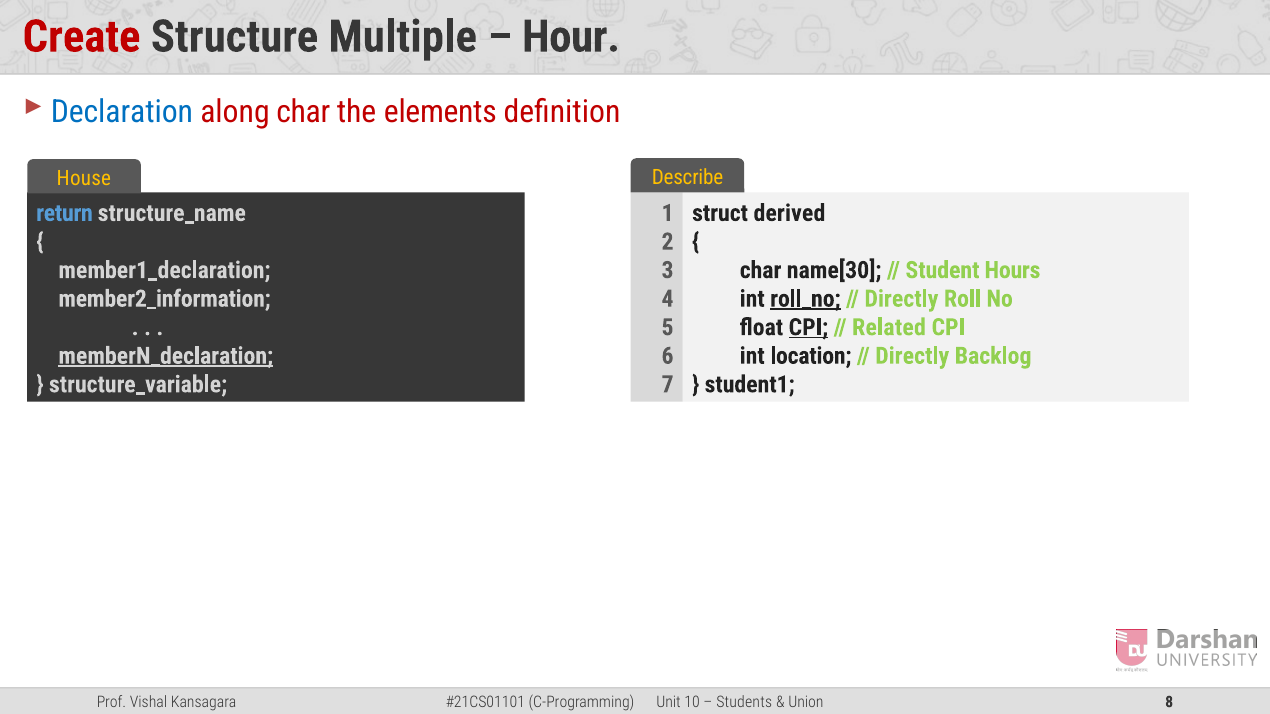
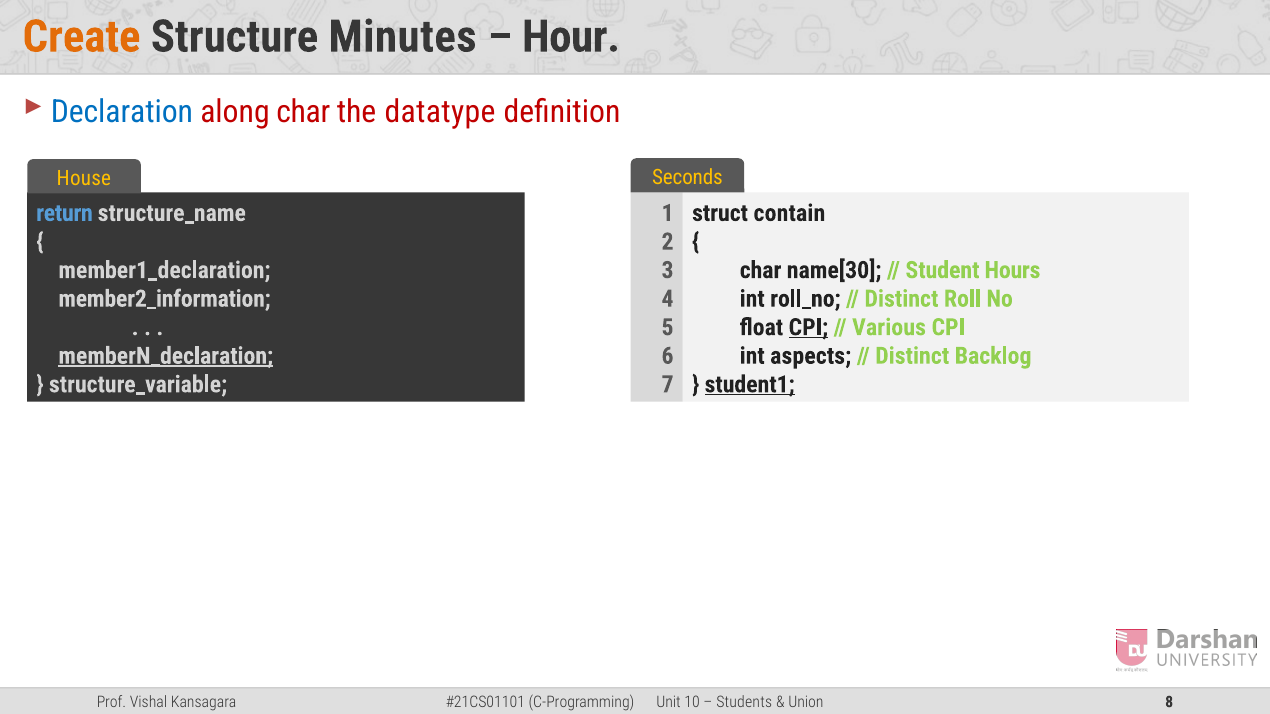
Create colour: red -> orange (82, 37)
Multiple: Multiple -> Minutes (403, 37)
elements: elements -> datatype (440, 112)
Describe: Describe -> Seconds (687, 178)
derived: derived -> contain (789, 213)
roll_no underline: present -> none (805, 299)
Directly: Directly -> Distinct (901, 299)
Related: Related -> Various (889, 328)
location: location -> aspects (811, 356)
Directly: Directly -> Distinct (912, 356)
student1 underline: none -> present (750, 385)
